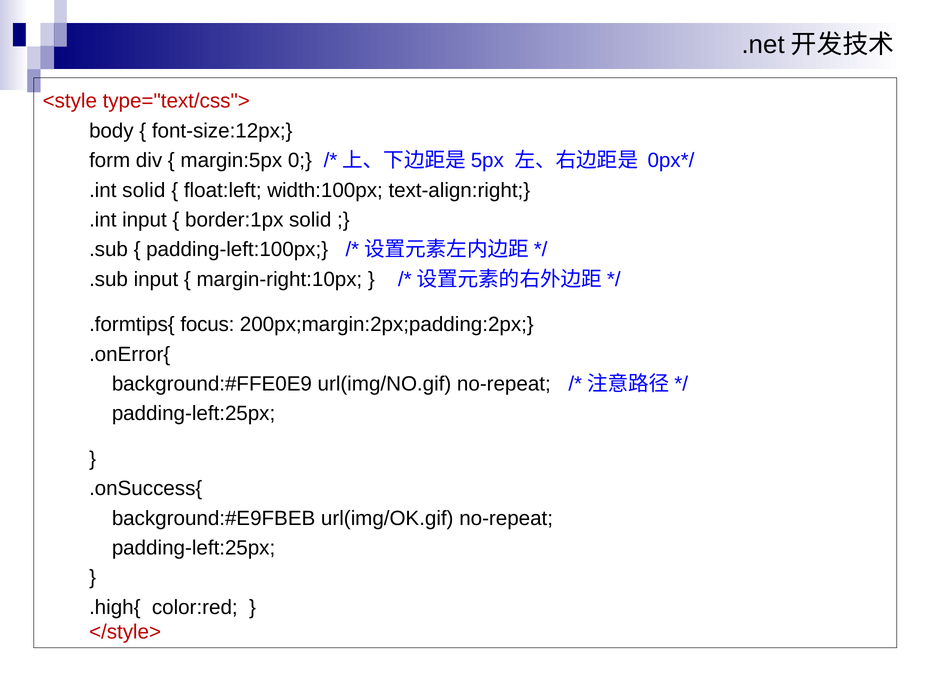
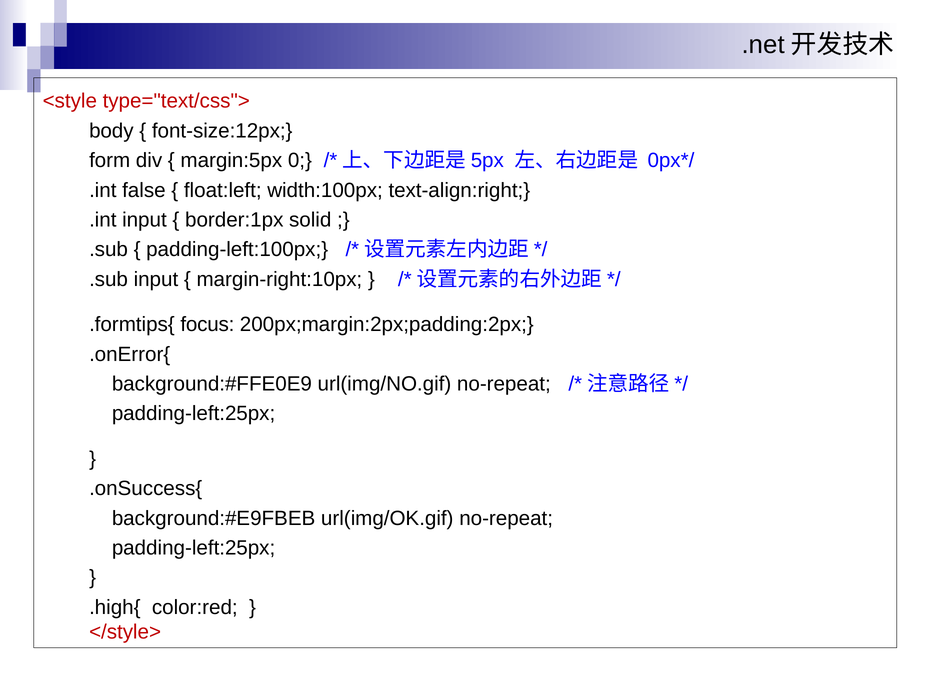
.int solid: solid -> false (144, 190)
